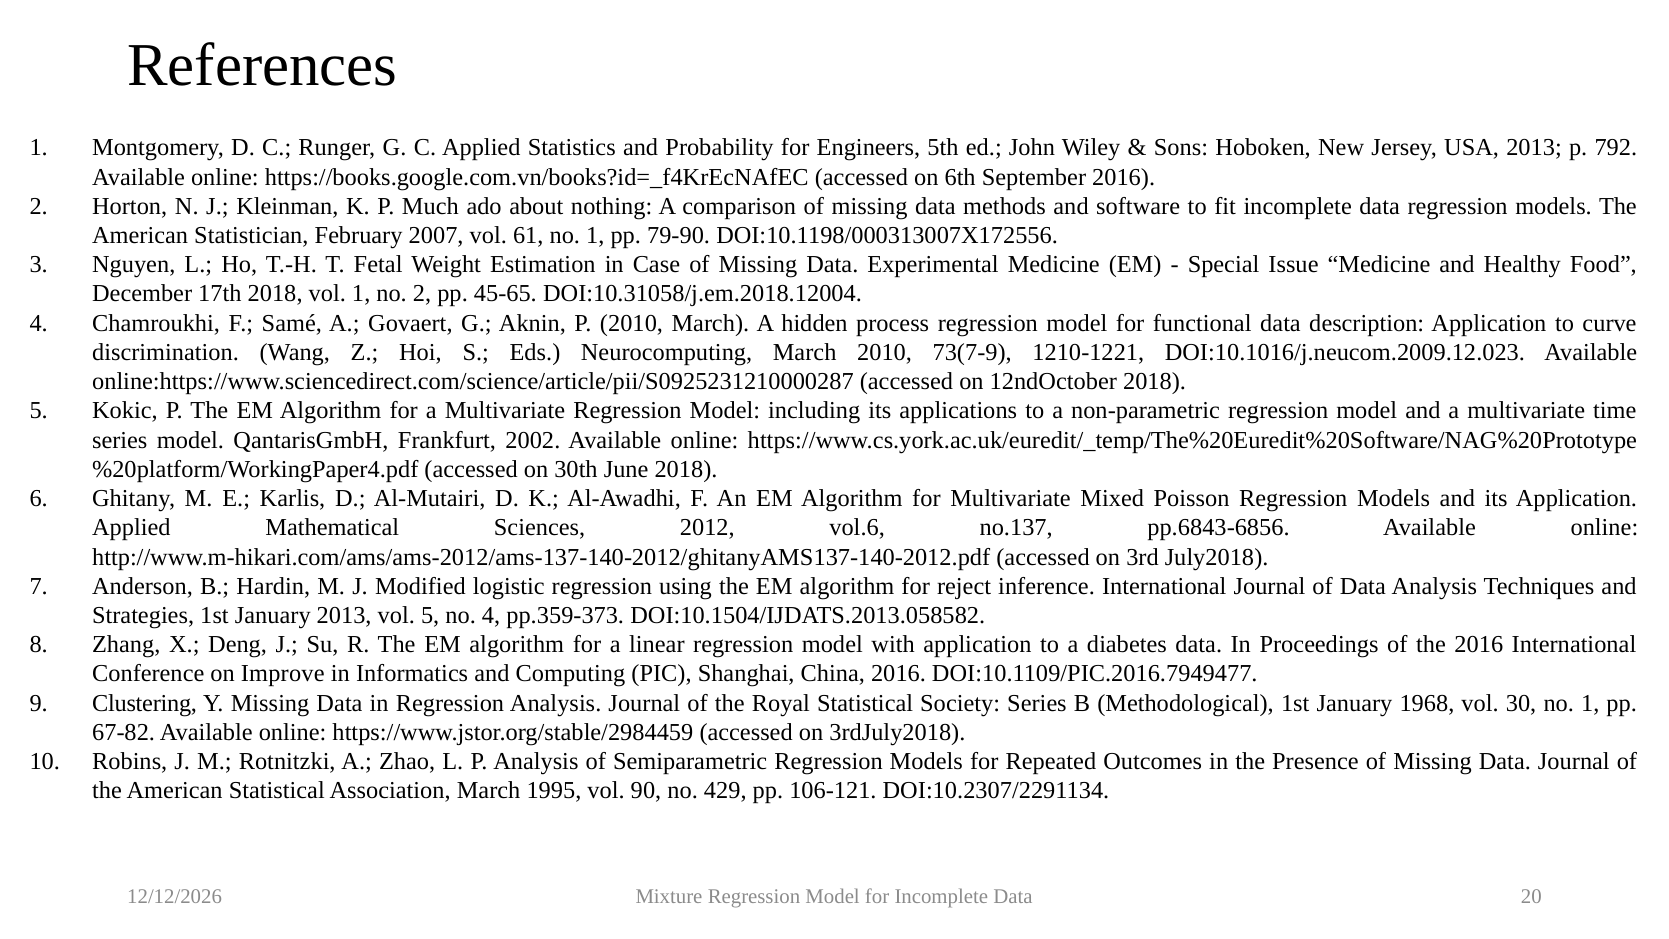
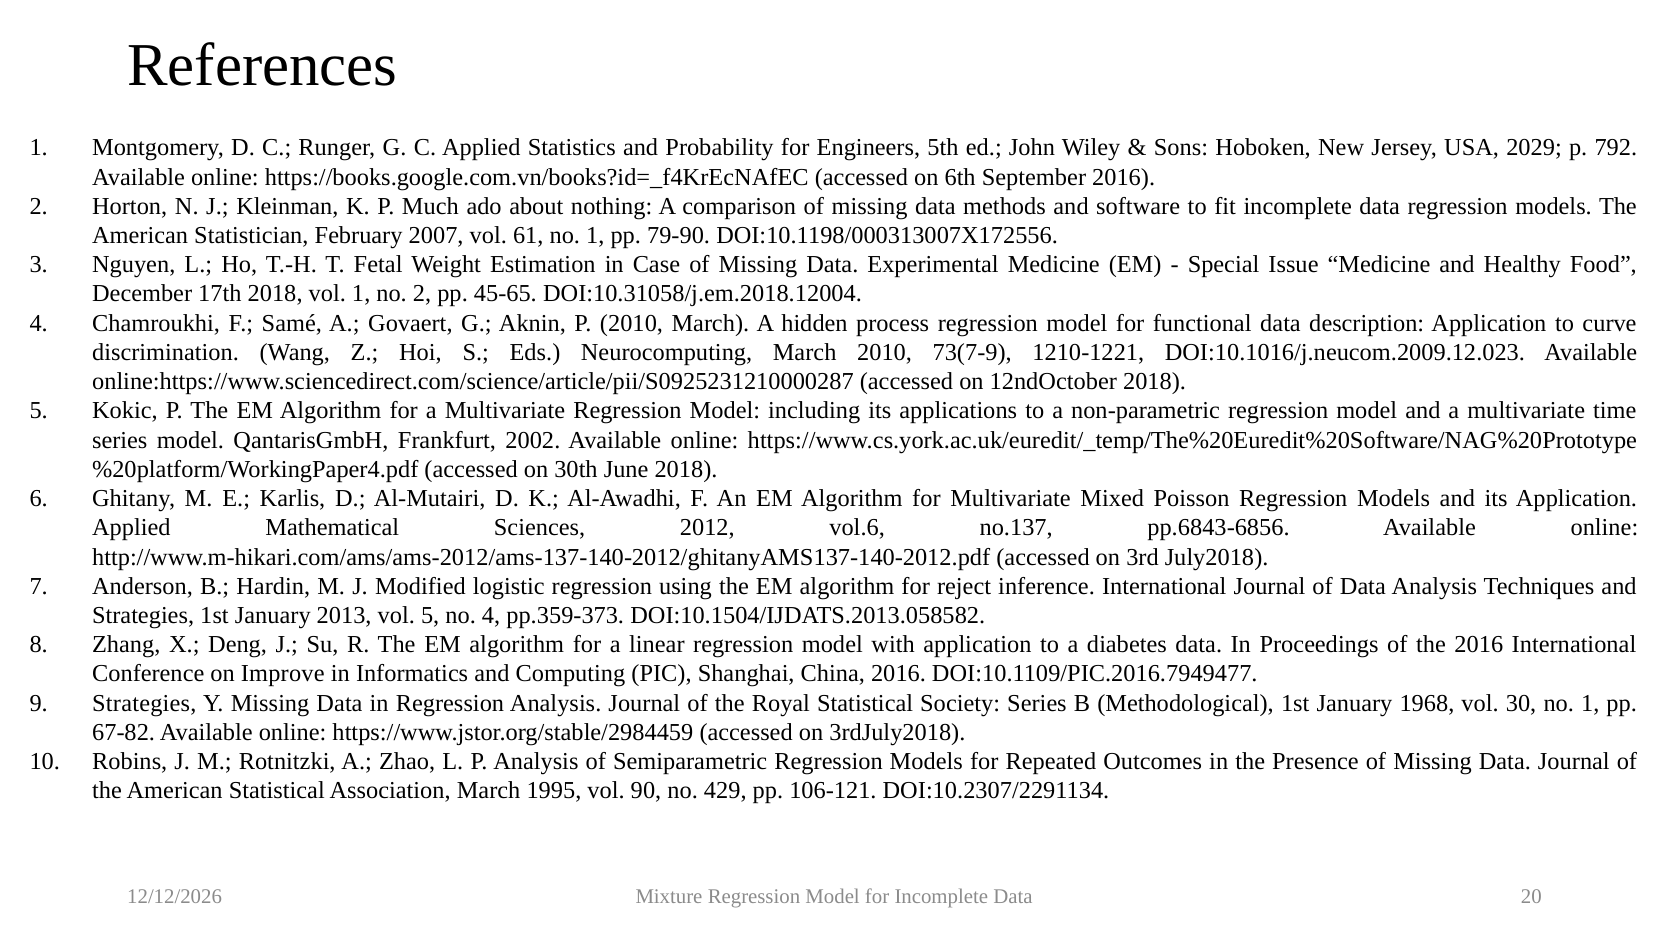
USA 2013: 2013 -> 2029 (1534, 148)
Clustering: Clustering -> Strategies (144, 703)
